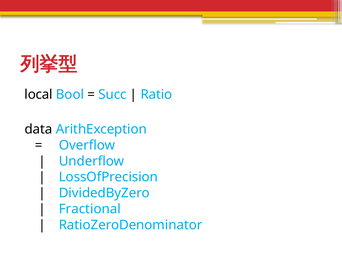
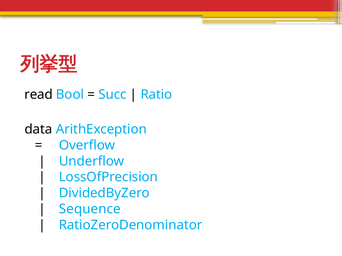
local: local -> read (39, 95)
Fractional: Fractional -> Sequence (90, 209)
